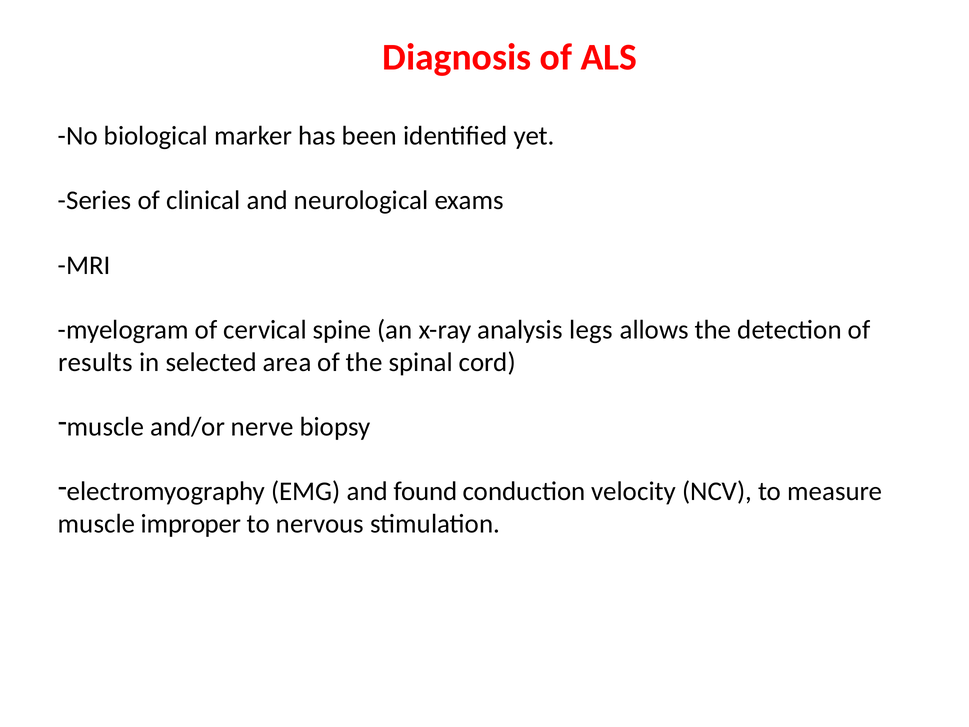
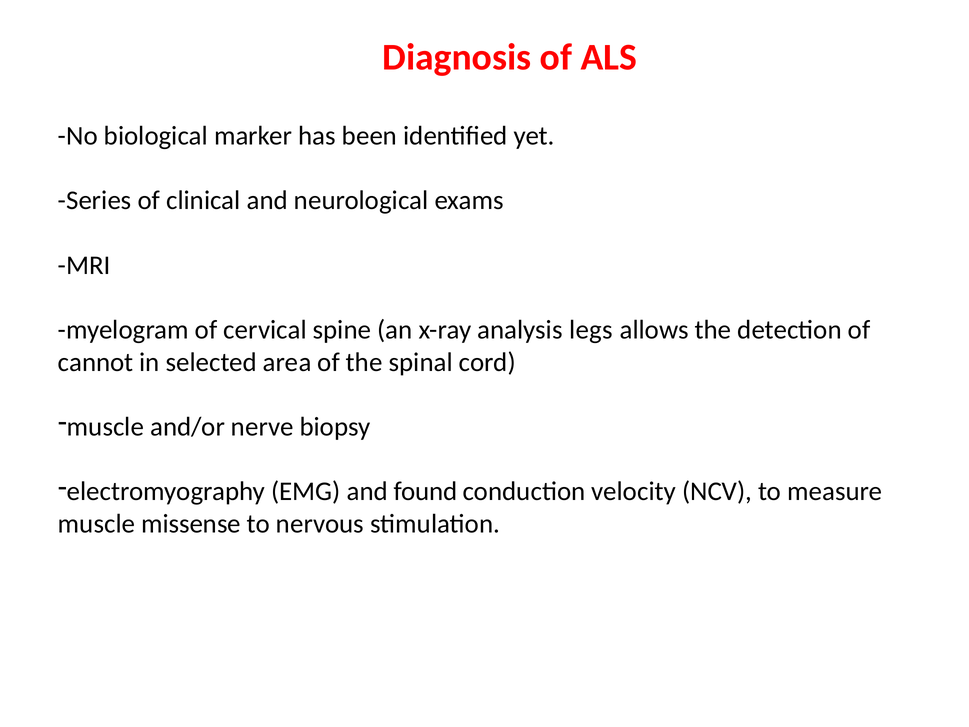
results: results -> cannot (96, 362)
improper: improper -> missense (191, 524)
